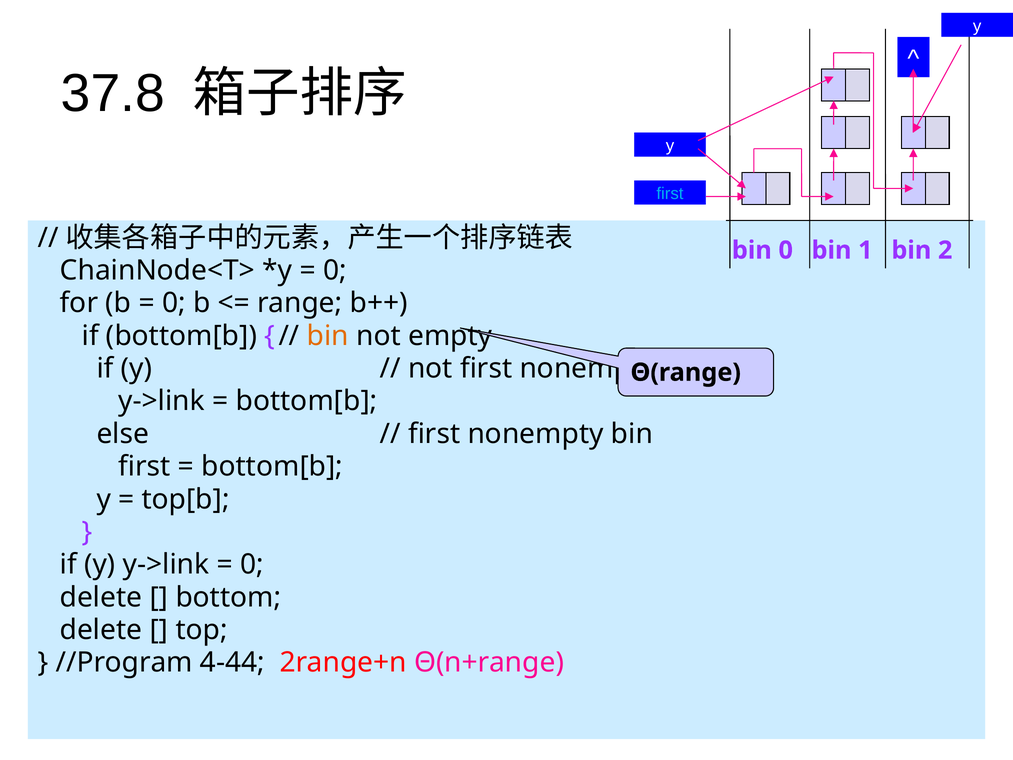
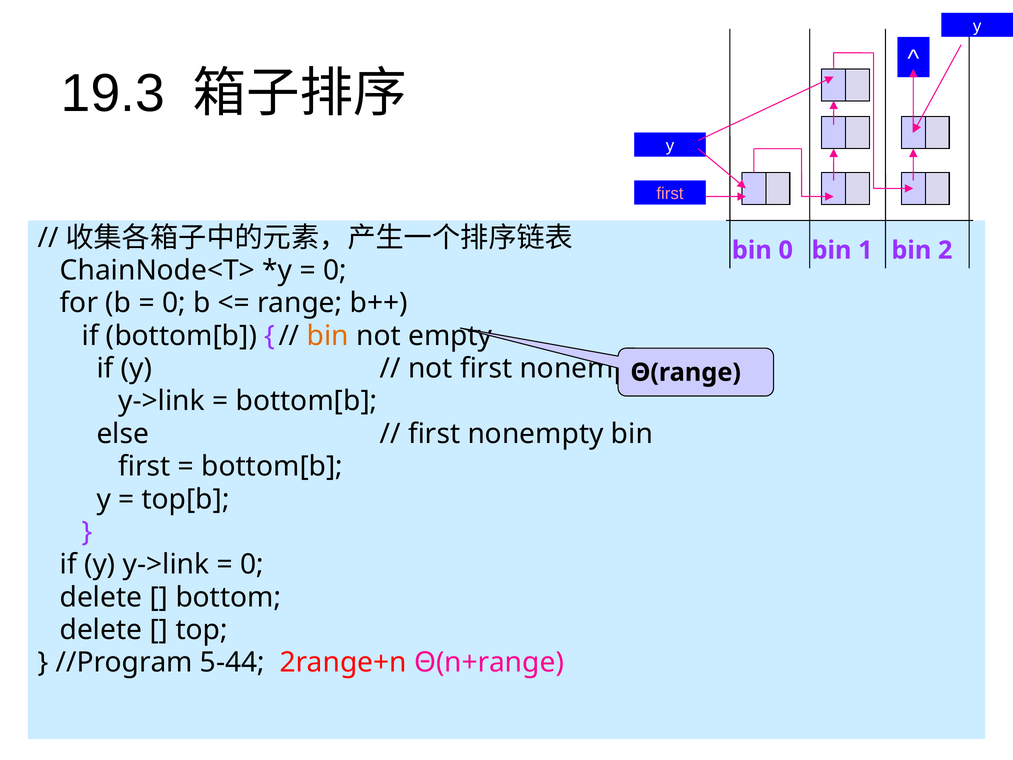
37.8: 37.8 -> 19.3 (113, 93)
first colour: light blue -> pink (670, 194)
4-44: 4-44 -> 5-44 (232, 662)
